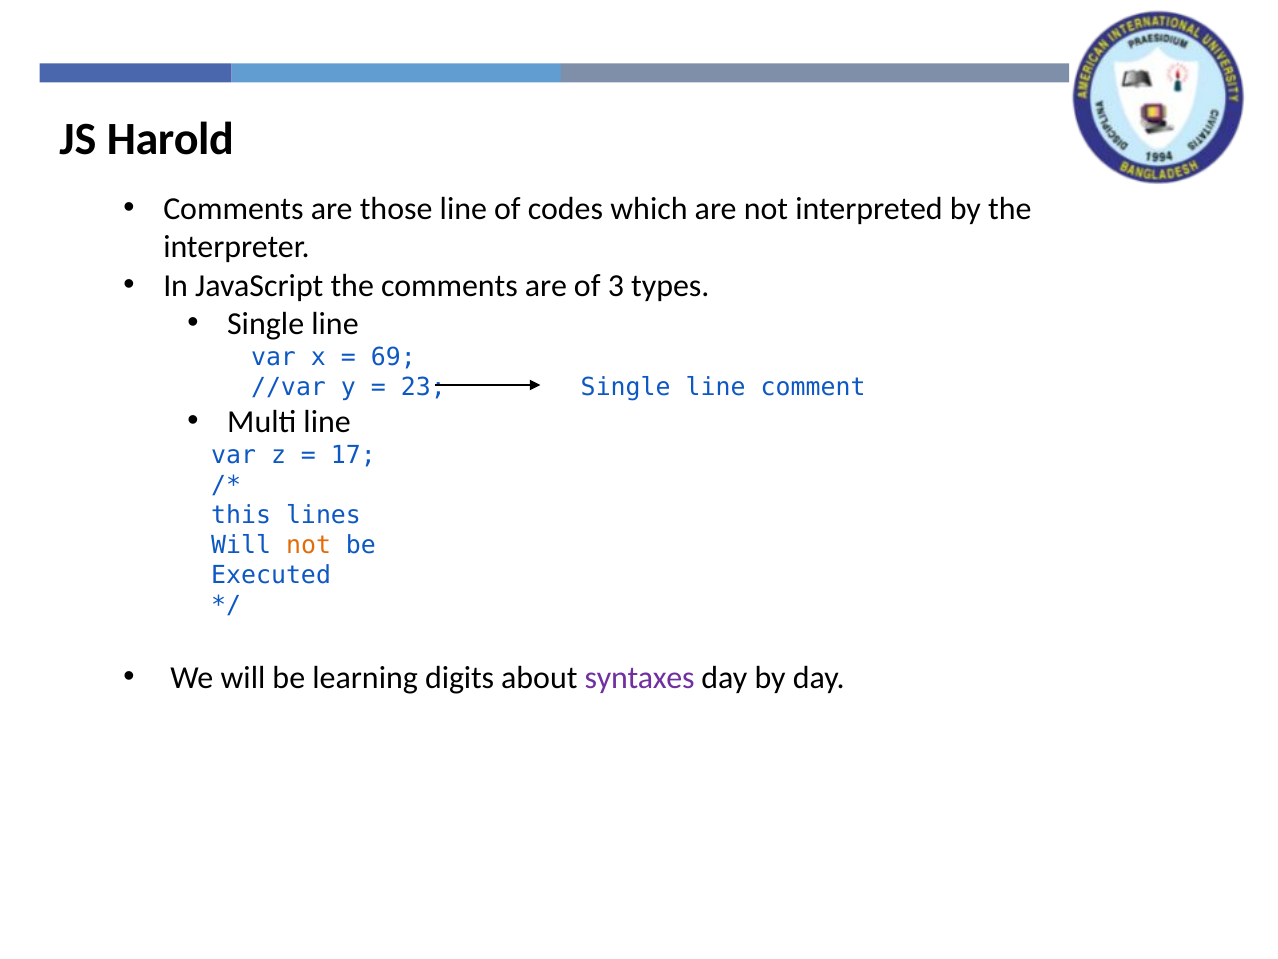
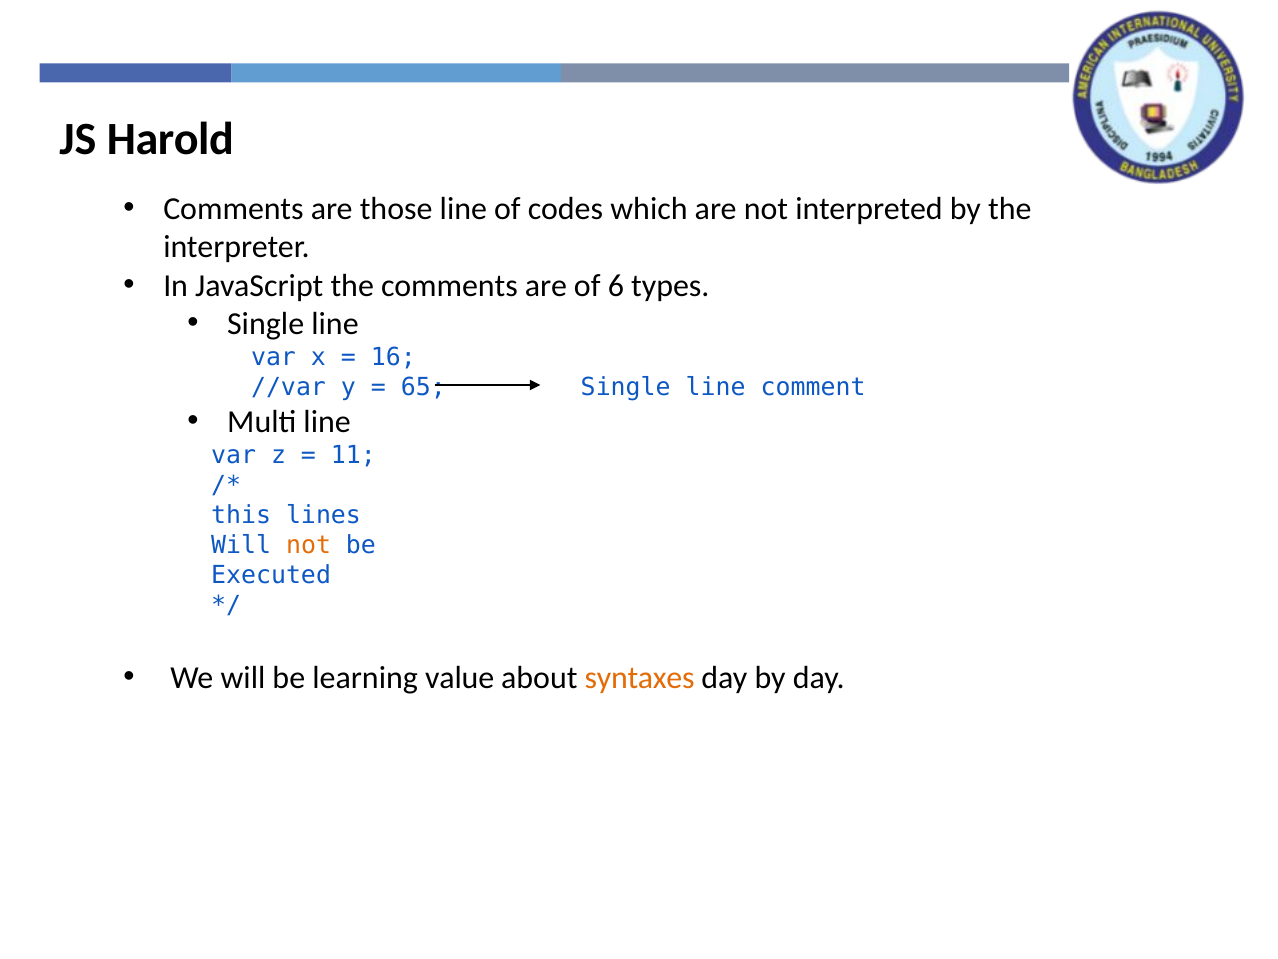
3: 3 -> 6 (616, 285)
69: 69 -> 16 (393, 357)
23: 23 -> 65 (423, 387)
17: 17 -> 11 (353, 455)
digits: digits -> value (460, 677)
syntaxes colour: purple -> orange (640, 677)
